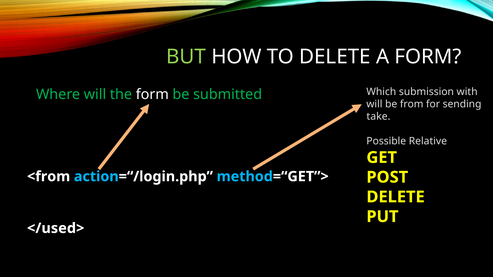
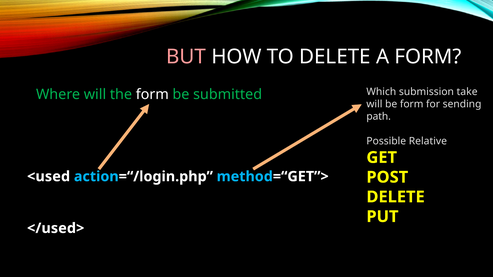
BUT colour: light green -> pink (186, 57)
with: with -> take (467, 92)
be from: from -> form (412, 104)
take: take -> path (379, 117)
<from: <from -> <used (49, 177)
